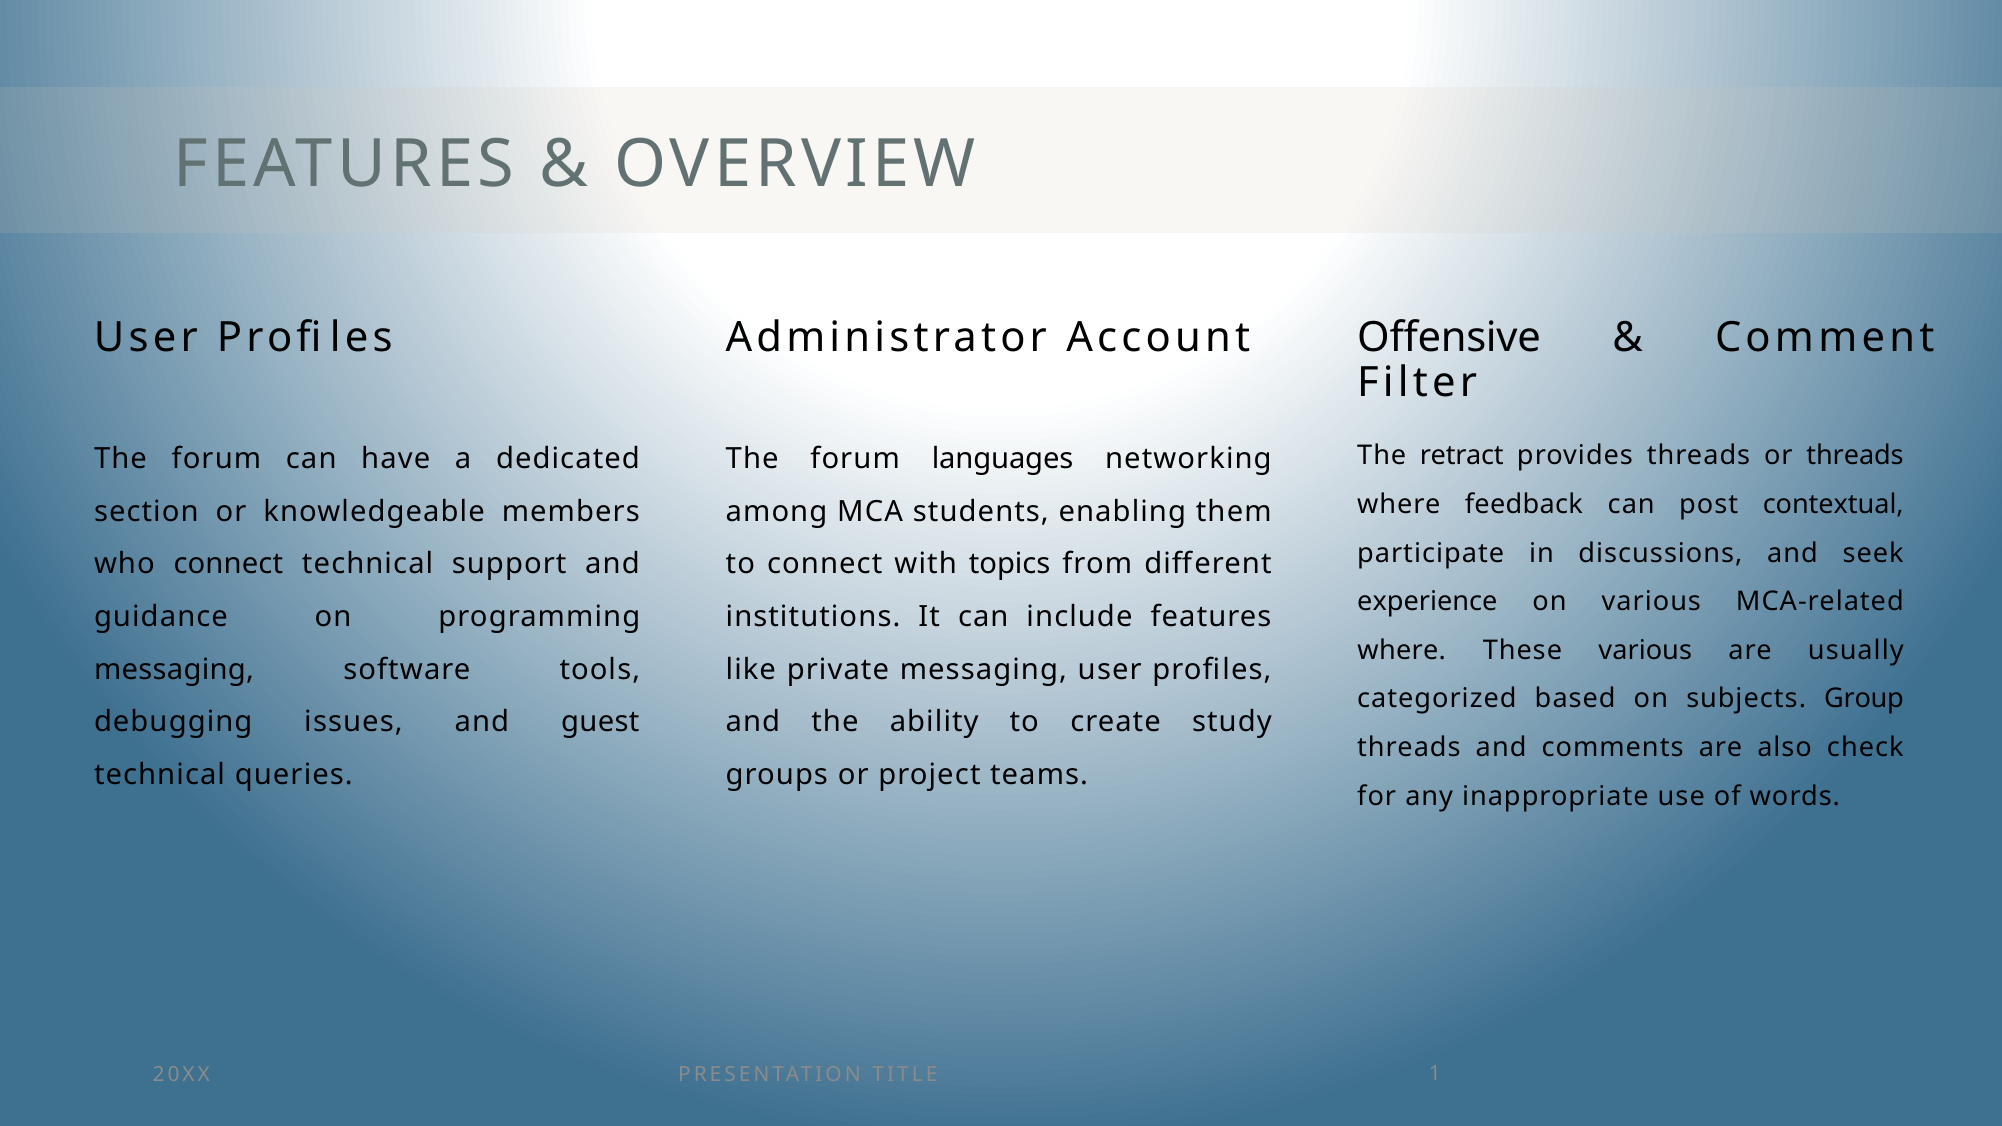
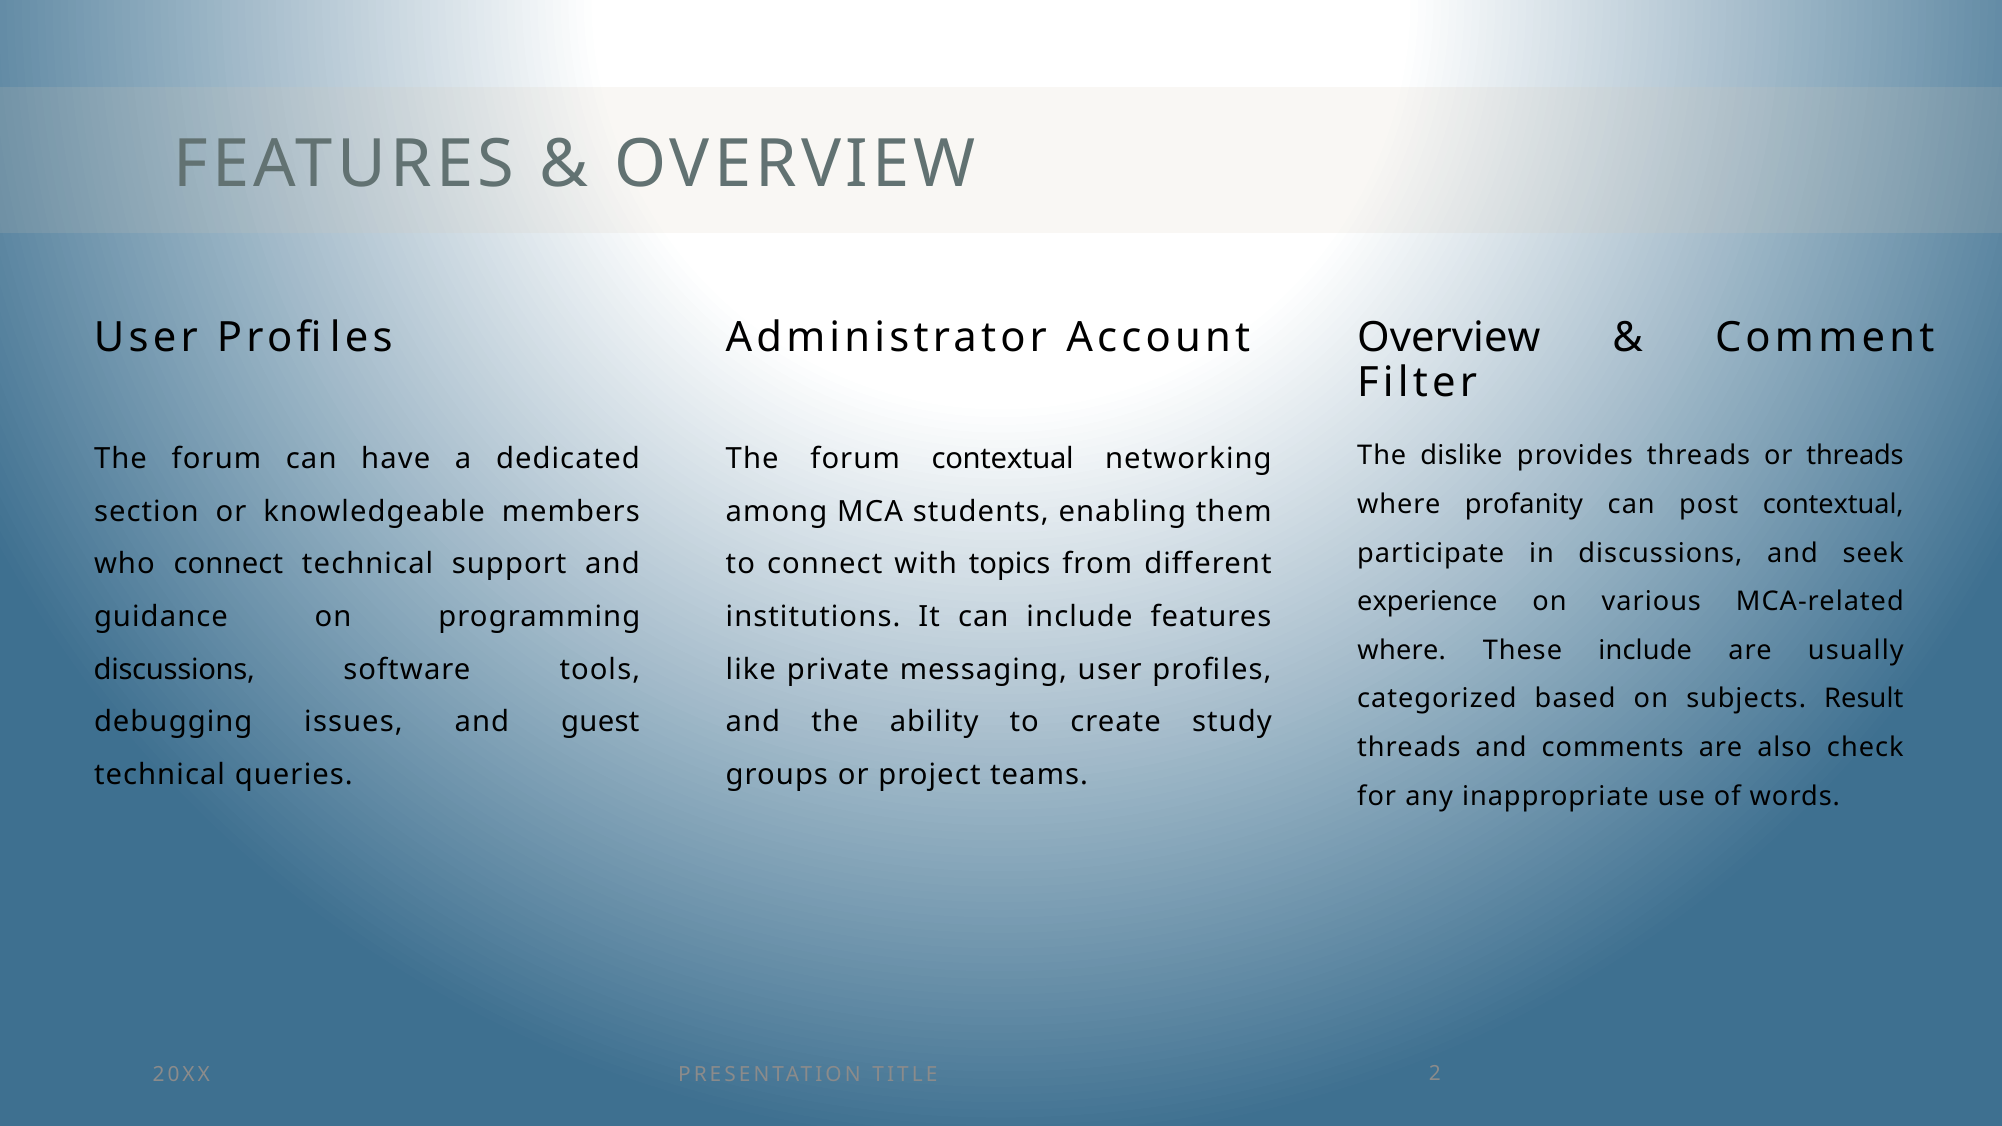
Offensive: Offensive -> Overview (1449, 337)
retract: retract -> dislike (1461, 456)
forum languages: languages -> contextual (1003, 459)
feedback: feedback -> profanity (1524, 505)
These various: various -> include (1645, 650)
messaging: messaging -> discussions (174, 670)
Group: Group -> Result (1864, 699)
1: 1 -> 2 (1435, 1073)
